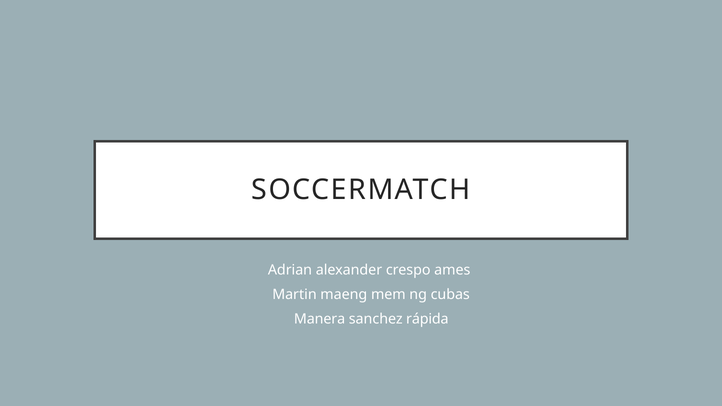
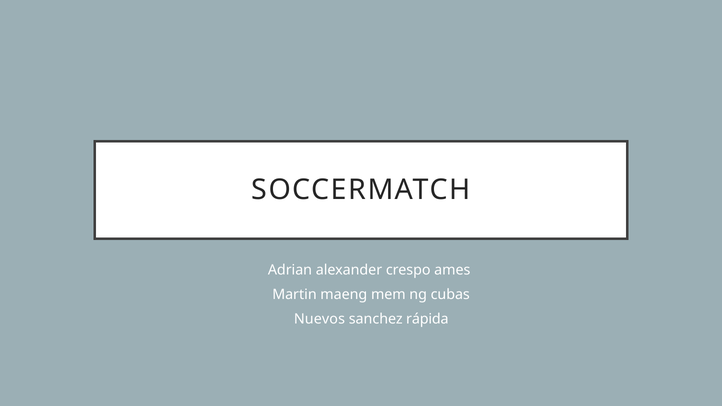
Manera: Manera -> Nuevos (319, 319)
